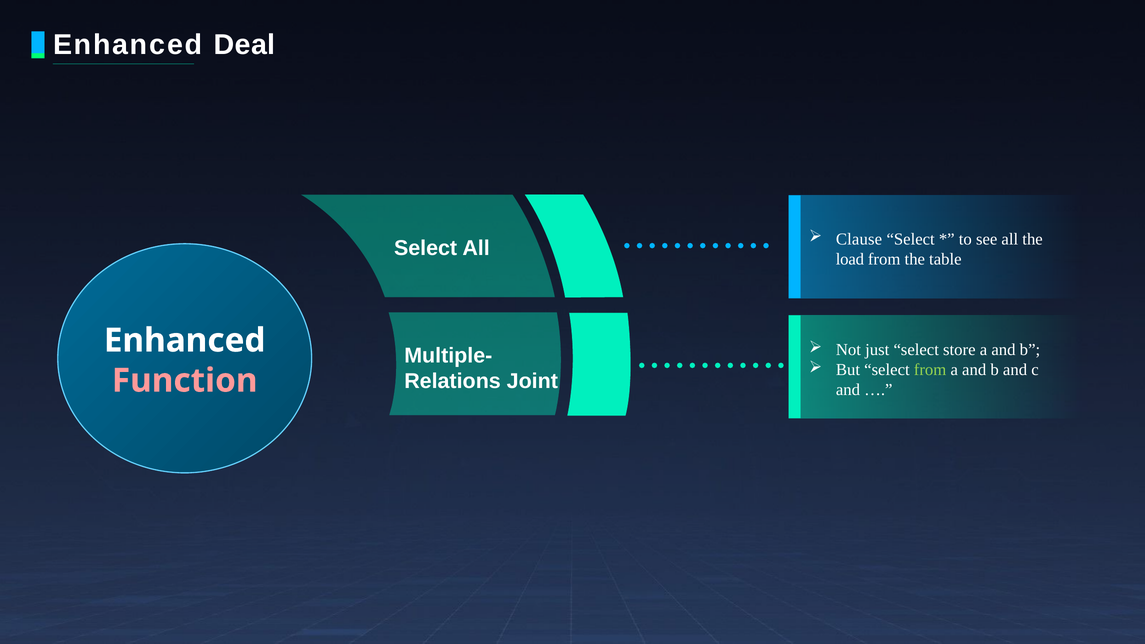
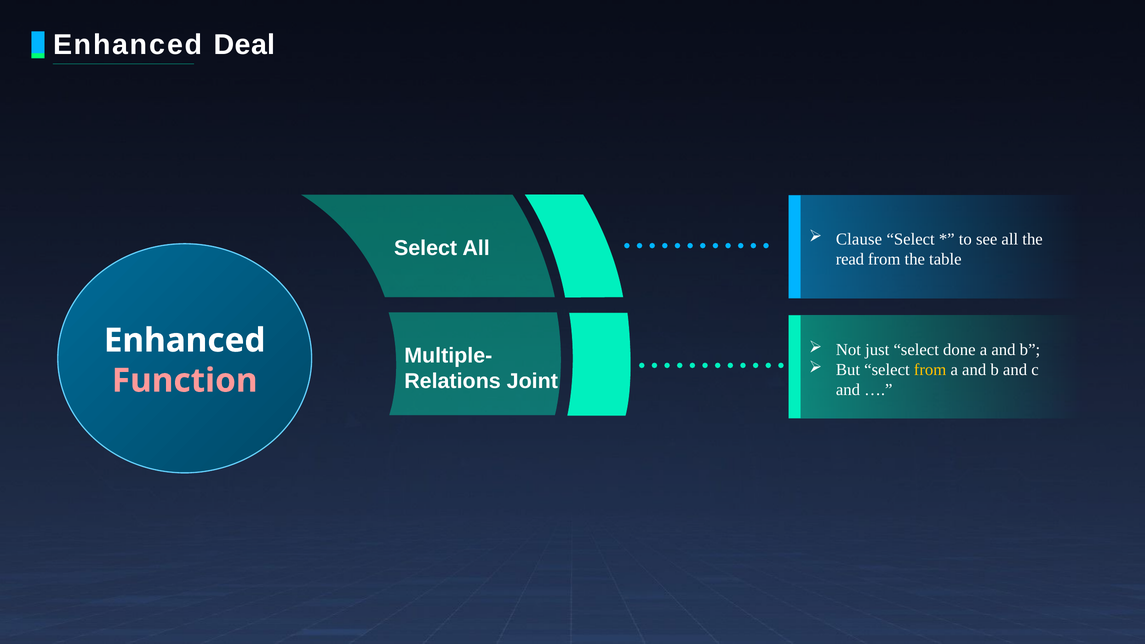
load: load -> read (850, 259)
store: store -> done (959, 350)
from colour: light green -> yellow (930, 370)
